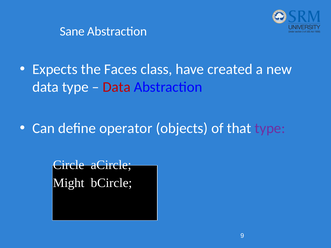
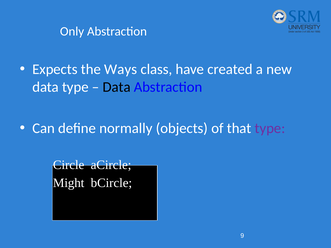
Sane: Sane -> Only (72, 32)
Faces: Faces -> Ways (121, 69)
Data colour: red -> black (117, 87)
operator: operator -> normally (126, 128)
